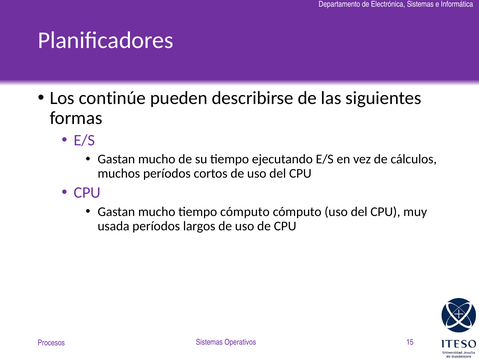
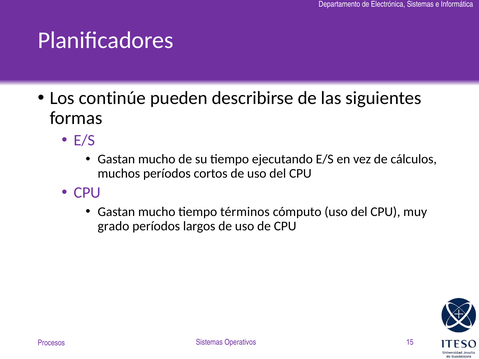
tiempo cómputo: cómputo -> términos (245, 212)
usada: usada -> grado (113, 226)
